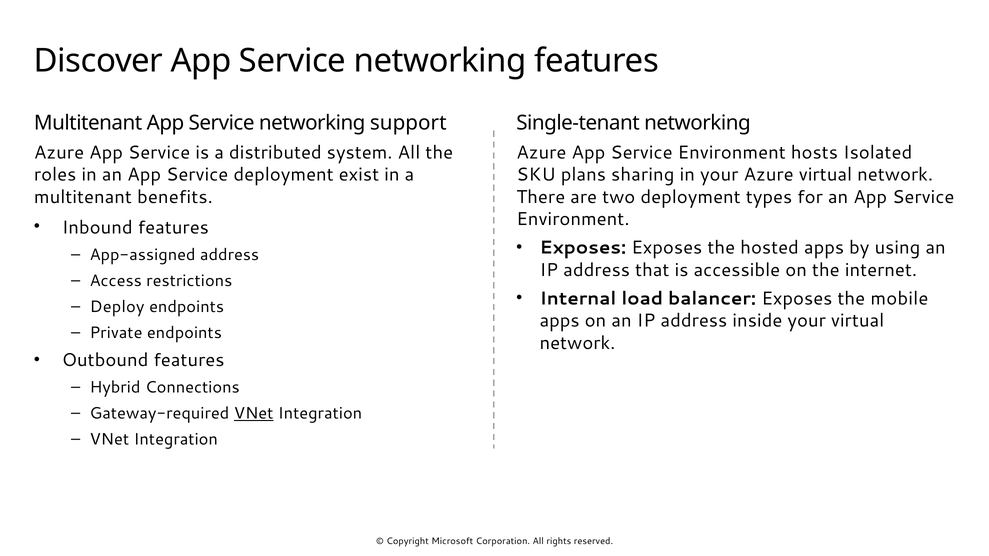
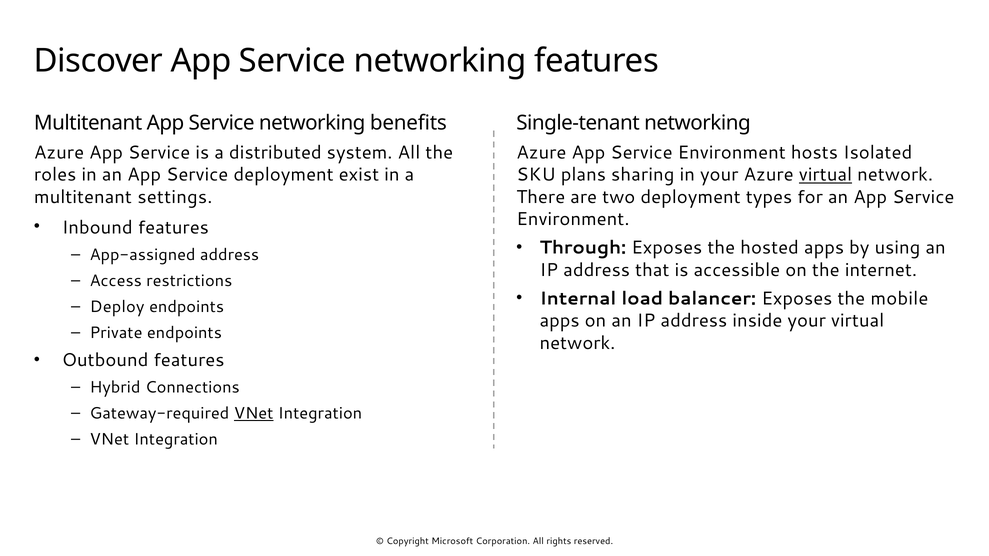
support: support -> benefits (408, 123)
virtual underline: none -> present (825, 175)
benefits: benefits -> settings (175, 197)
Exposes: Exposes -> Through (583, 248)
